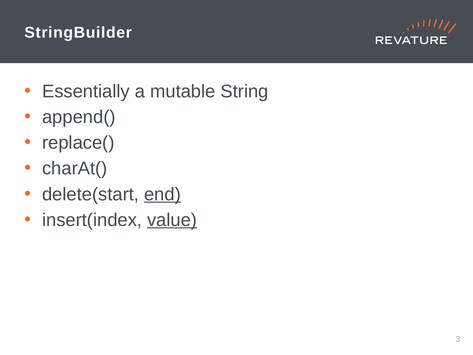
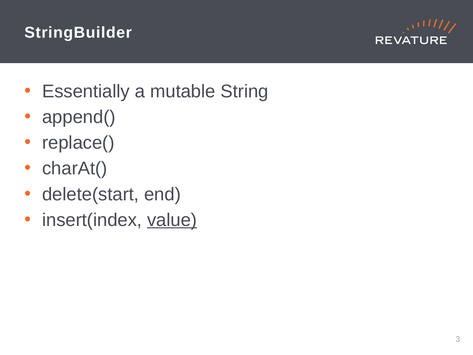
end underline: present -> none (162, 194)
